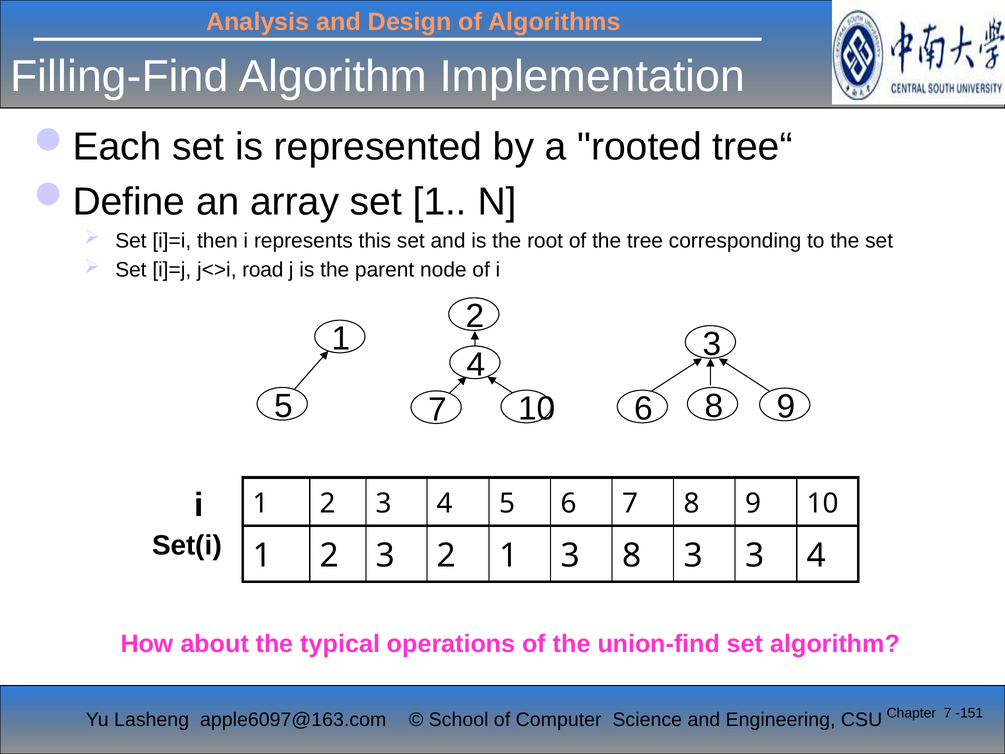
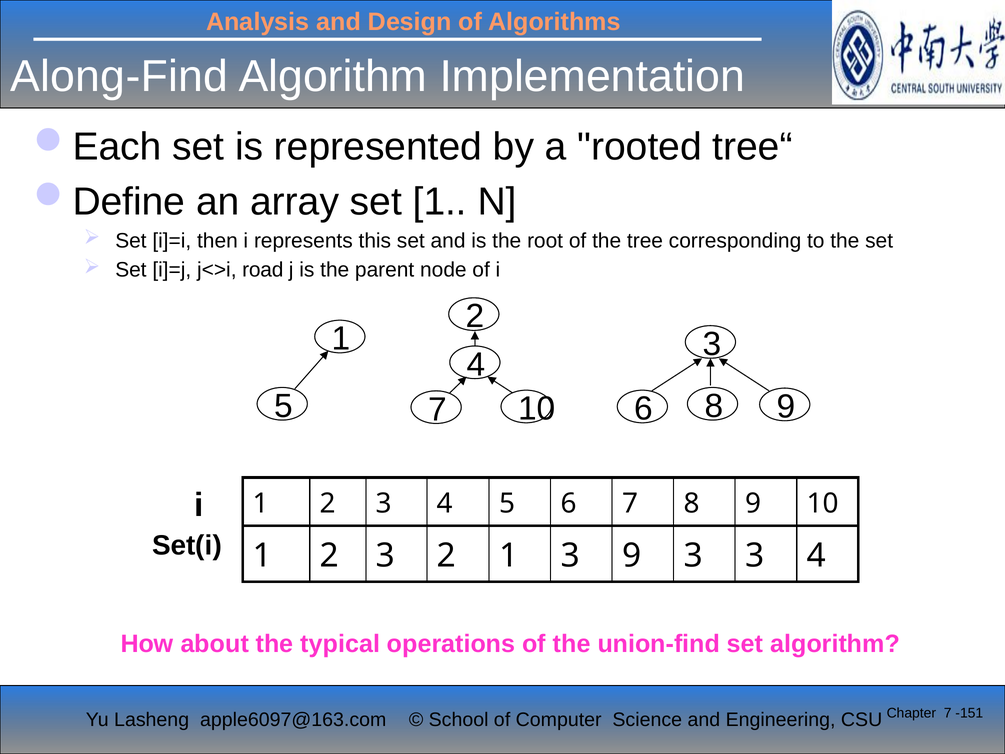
Filling-Find: Filling-Find -> Along-Find (119, 77)
3 8: 8 -> 9 (632, 555)
